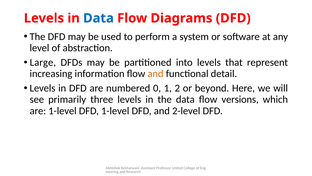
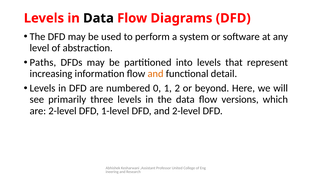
Data colour: blue -> black (98, 18)
Large: Large -> Paths (43, 62)
are 1-level: 1-level -> 2-level (62, 111)
